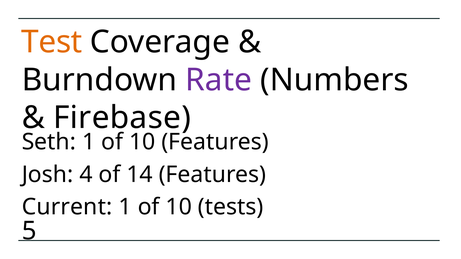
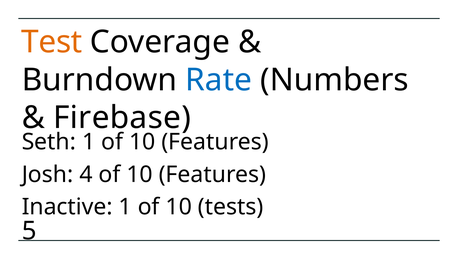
Rate colour: purple -> blue (219, 80)
4 of 14: 14 -> 10 (140, 175)
Current: Current -> Inactive (67, 207)
